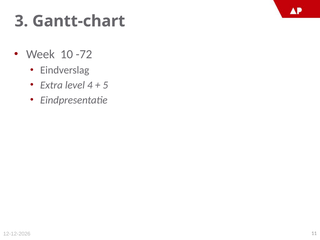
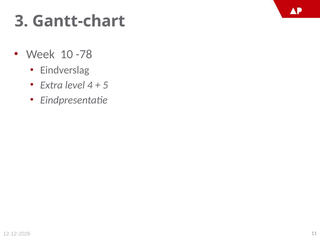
-72: -72 -> -78 (84, 54)
